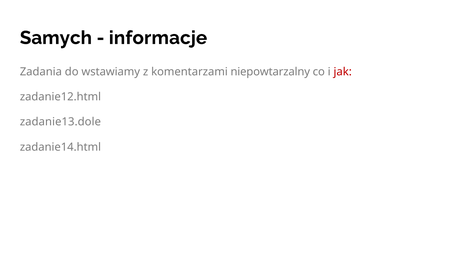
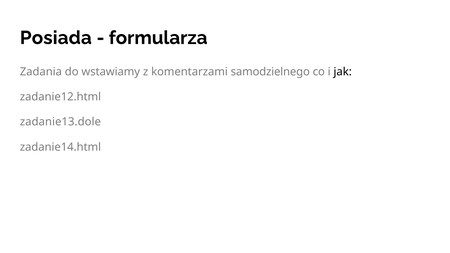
Samych: Samych -> Posiada (56, 38)
informacje: informacje -> formularza (158, 38)
niepowtarzalny: niepowtarzalny -> samodzielnego (270, 72)
jak colour: red -> black (343, 72)
